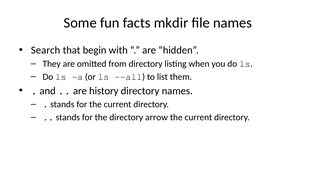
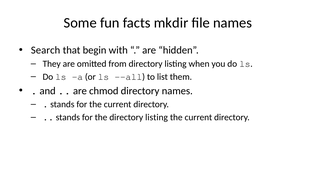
history: history -> chmod (104, 91)
the directory arrow: arrow -> listing (157, 117)
